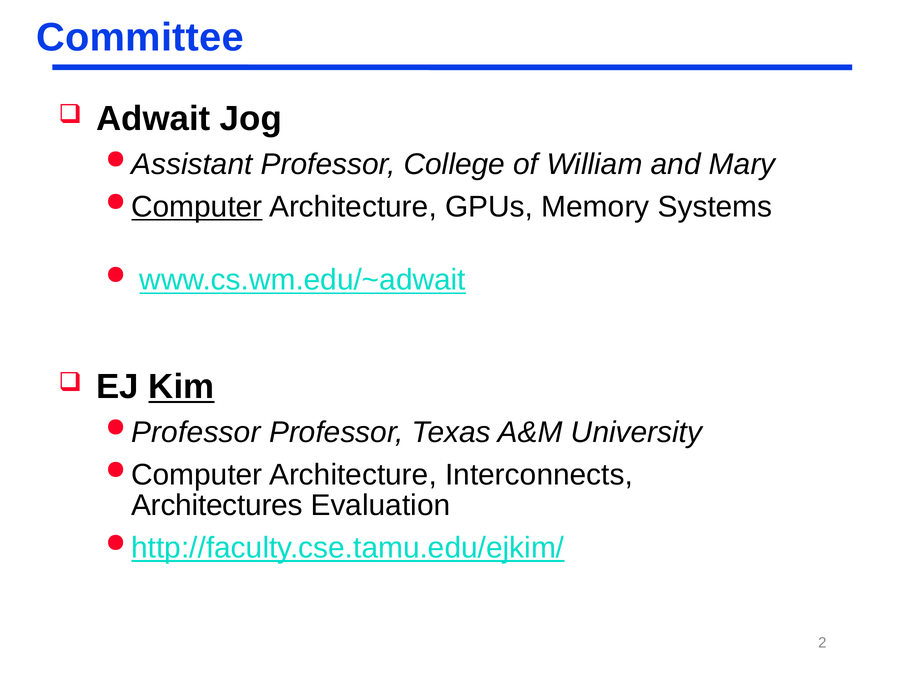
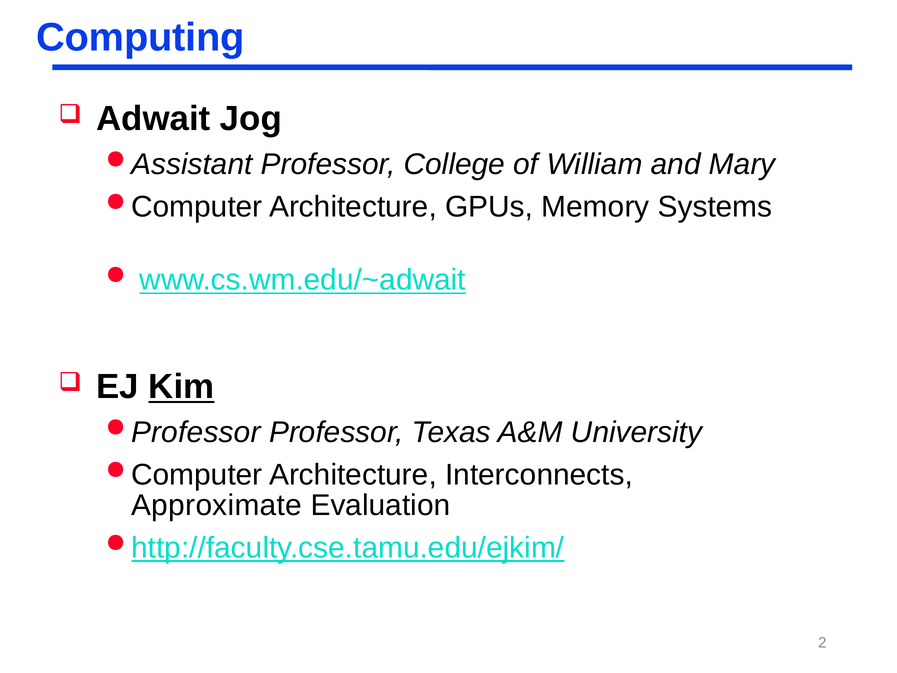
Committee: Committee -> Computing (140, 38)
Computer underline: present -> none (197, 207)
Architectures: Architectures -> Approximate (217, 505)
